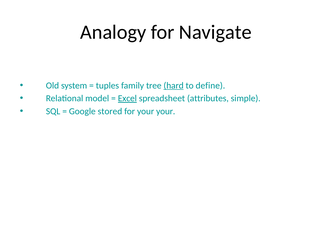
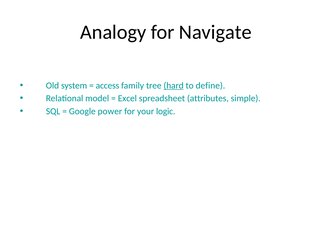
tuples: tuples -> access (108, 85)
Excel underline: present -> none (127, 98)
stored: stored -> power (110, 111)
your your: your -> logic (166, 111)
